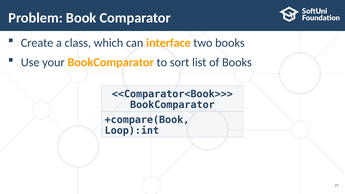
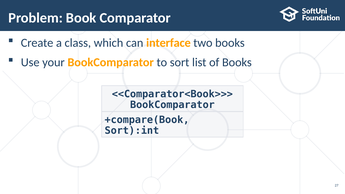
Loop):int: Loop):int -> Sort):int (132, 131)
